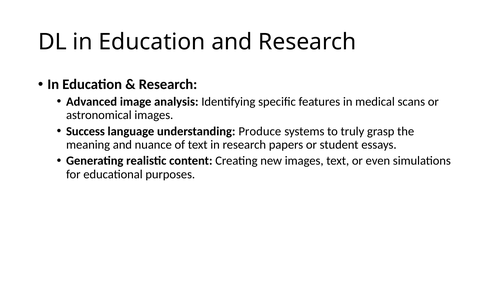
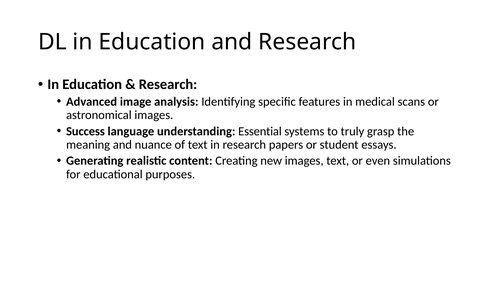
Produce: Produce -> Essential (260, 131)
